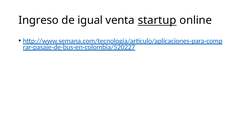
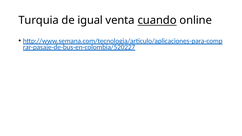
Ingreso: Ingreso -> Turquia (39, 20)
startup: startup -> cuando (157, 20)
